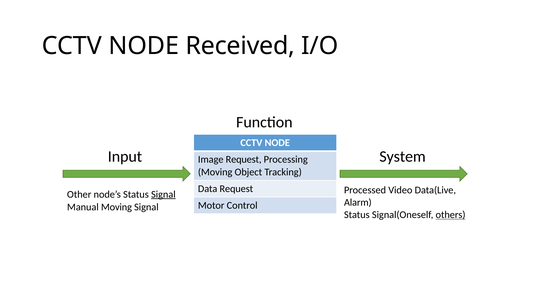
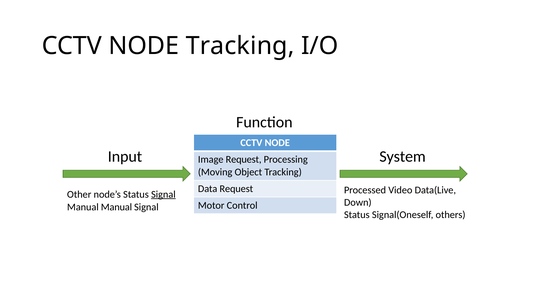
NODE Received: Received -> Tracking (240, 46)
Alarm: Alarm -> Down (358, 202)
Manual Moving: Moving -> Manual (116, 207)
others underline: present -> none (451, 215)
